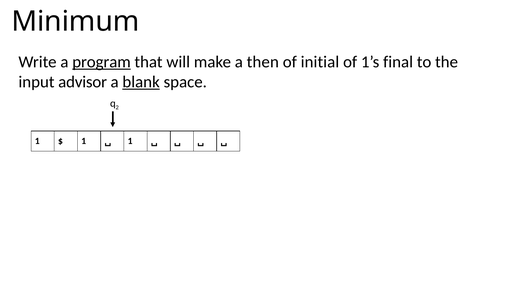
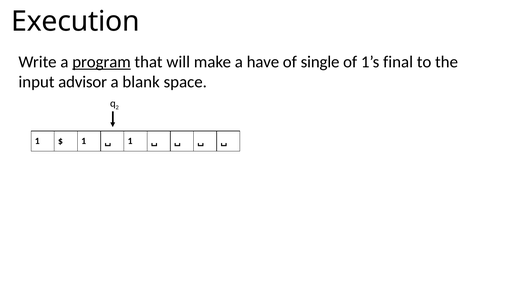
Minimum: Minimum -> Execution (75, 22)
then: then -> have (263, 62)
initial: initial -> single (320, 62)
blank underline: present -> none (141, 82)
